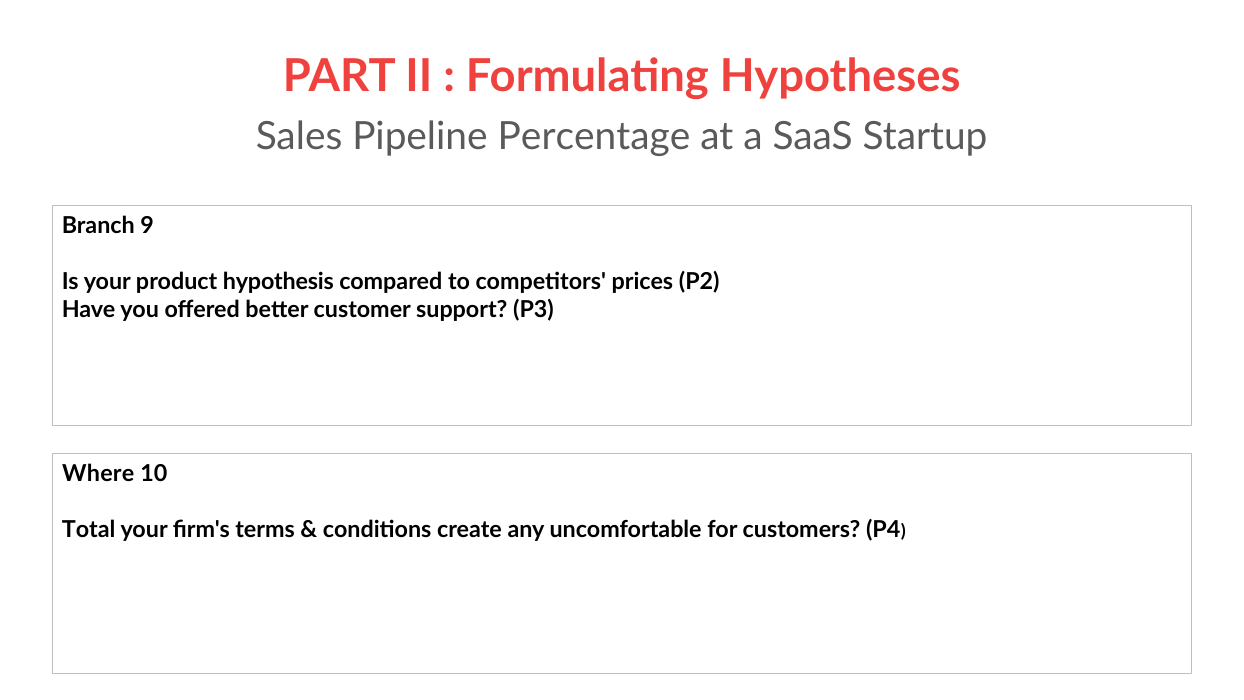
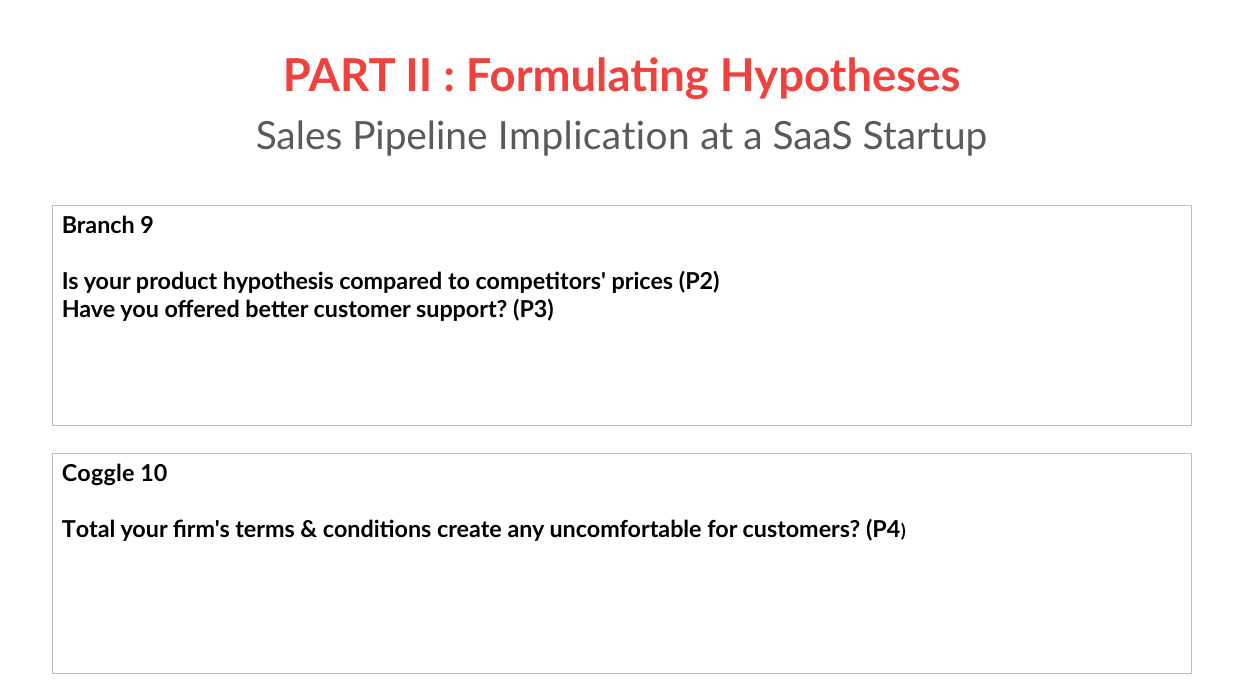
Percentage: Percentage -> Implication (594, 136)
Where: Where -> Coggle (98, 474)
